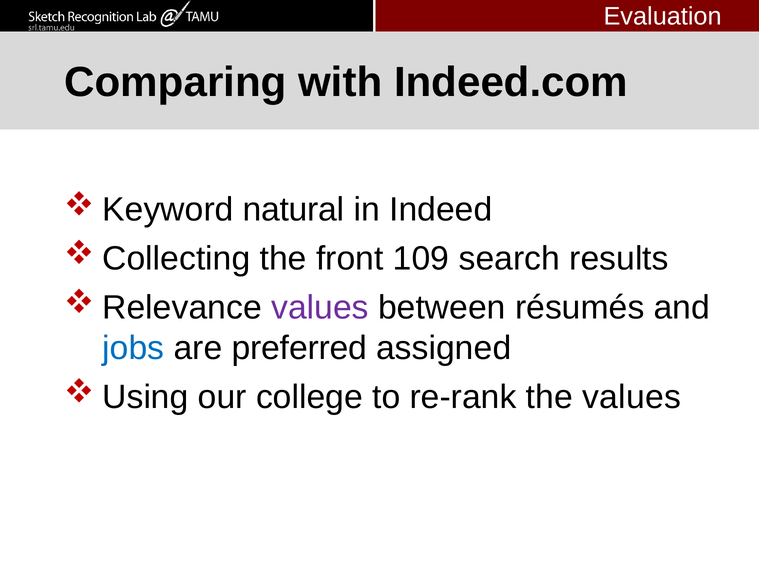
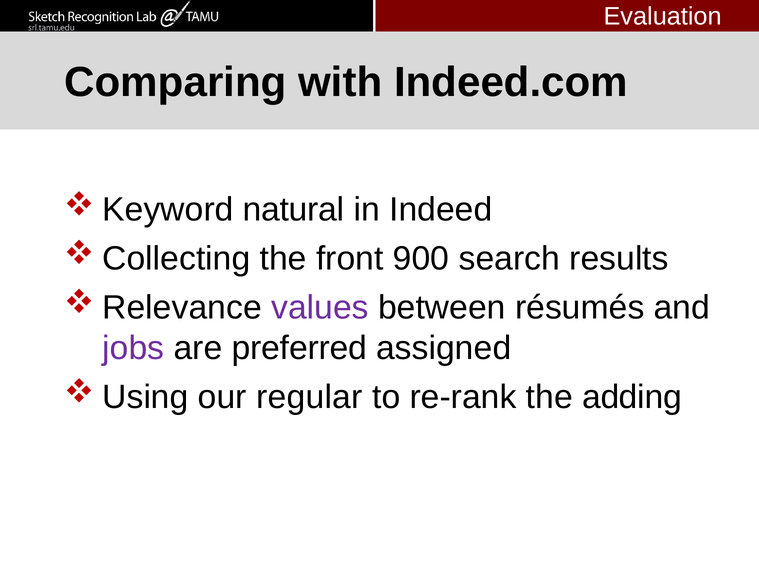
109: 109 -> 900 (421, 259)
jobs colour: blue -> purple (133, 348)
college: college -> regular (309, 397)
the values: values -> adding (632, 397)
